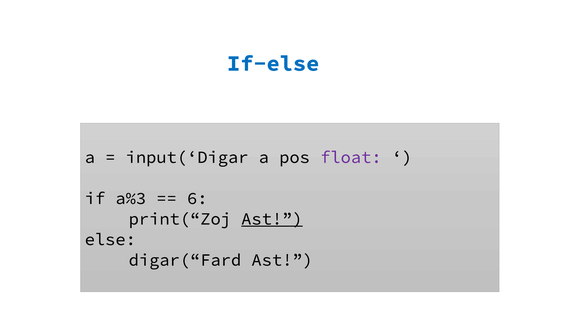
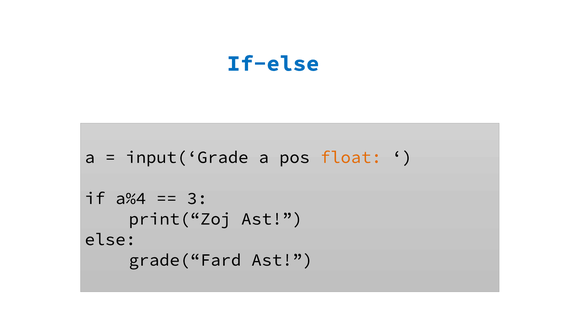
input(‘Digar: input(‘Digar -> input(‘Grade (187, 157)
float colour: purple -> orange (351, 157)
a%3: a%3 -> a%4 (131, 198)
6: 6 -> 3 (197, 198)
Ast underline: present -> none (272, 219)
digar(“Fard: digar(“Fard -> grade(“Fard (185, 260)
